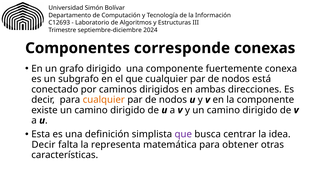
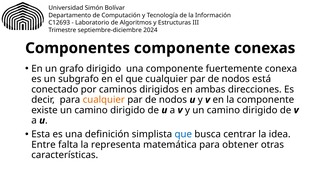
Componentes corresponde: corresponde -> componente (182, 48)
que colour: purple -> blue (183, 135)
Decir: Decir -> Entre (43, 145)
